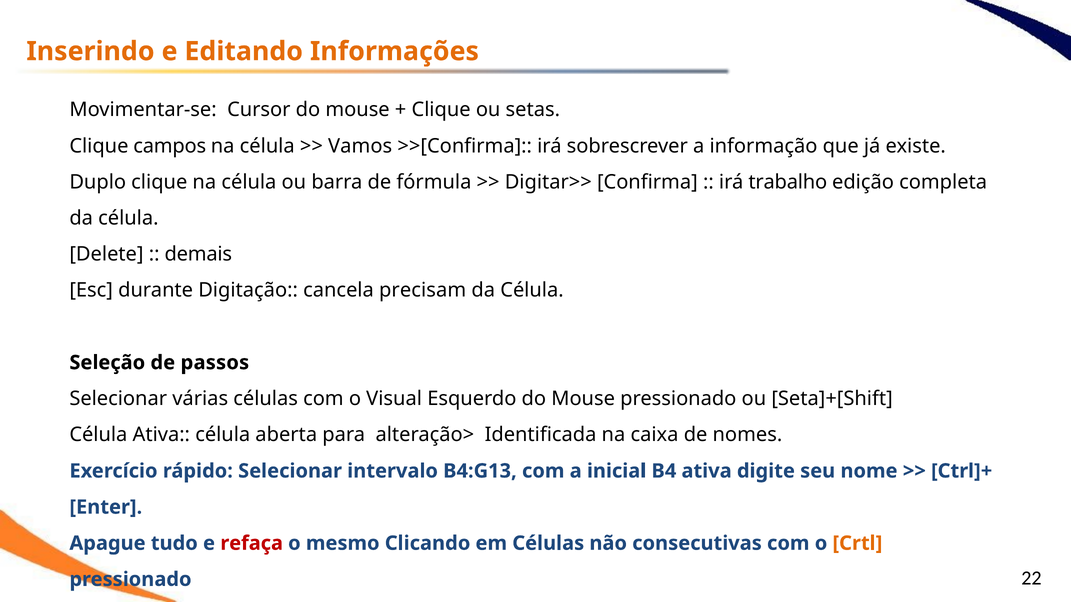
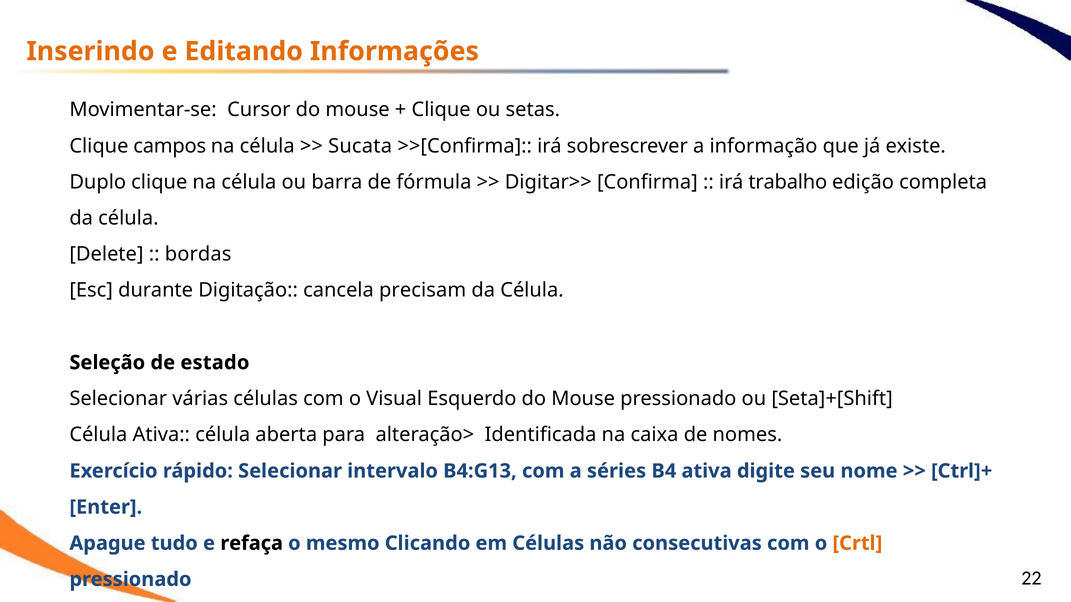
Vamos: Vamos -> Sucata (360, 146)
demais: demais -> bordas (198, 254)
passos: passos -> estado (215, 363)
inicial: inicial -> séries (617, 471)
refaça colour: red -> black (252, 544)
